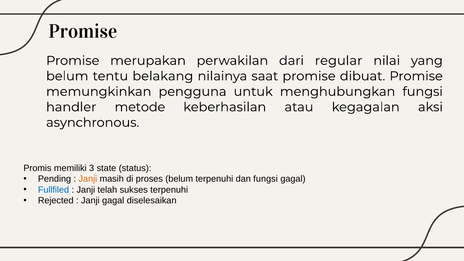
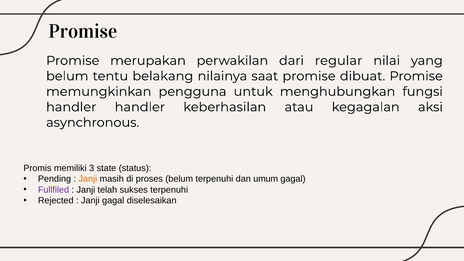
handler metode: metode -> handler (140, 107)
dan fungsi: fungsi -> umum (266, 179)
Fullfiled colour: blue -> purple (53, 190)
